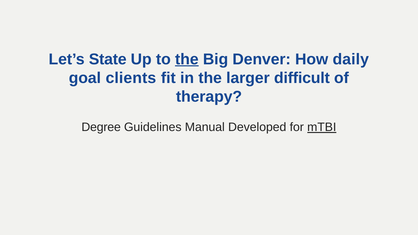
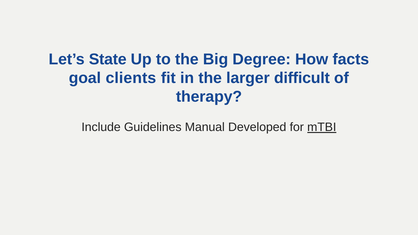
the underline: present -> none (187, 59)
Denver: Denver -> Degree (262, 59)
daily: daily -> facts (351, 59)
Degree: Degree -> Include (101, 127)
